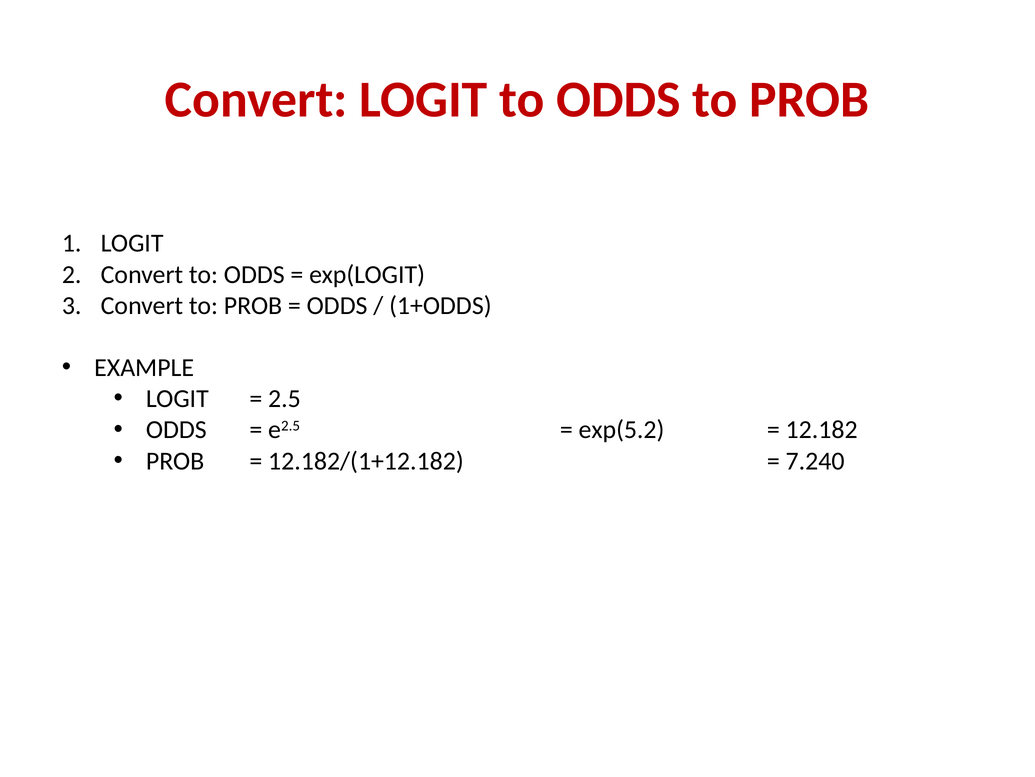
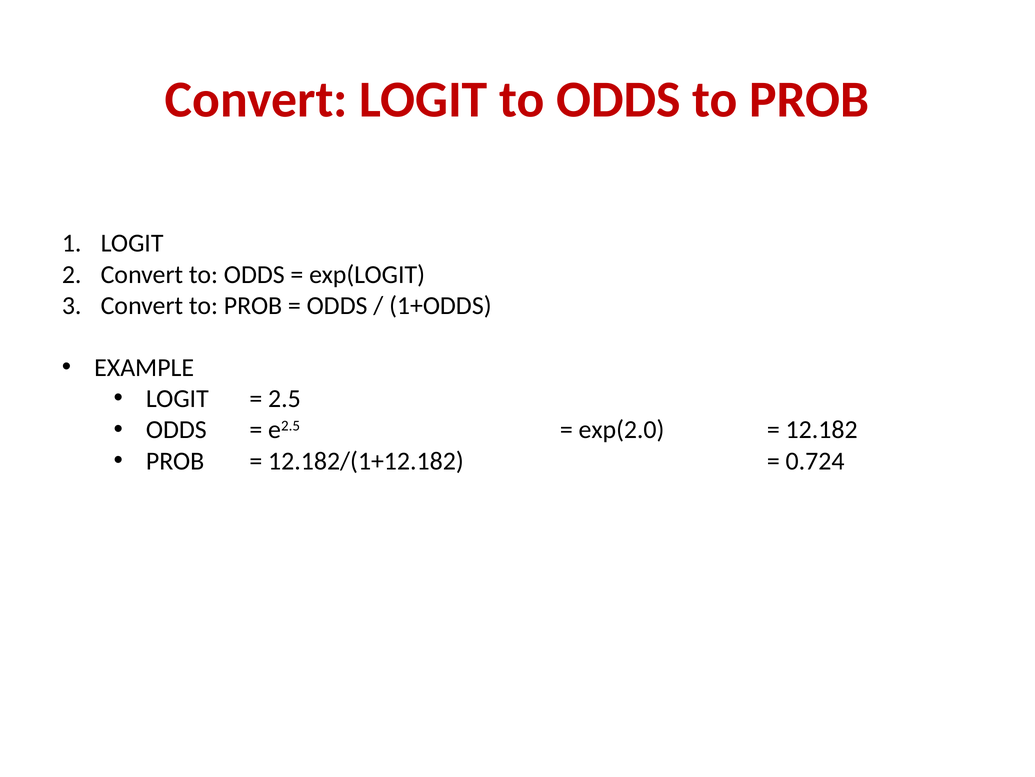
exp(5.2: exp(5.2 -> exp(2.0 (621, 430)
7.240: 7.240 -> 0.724 (815, 461)
